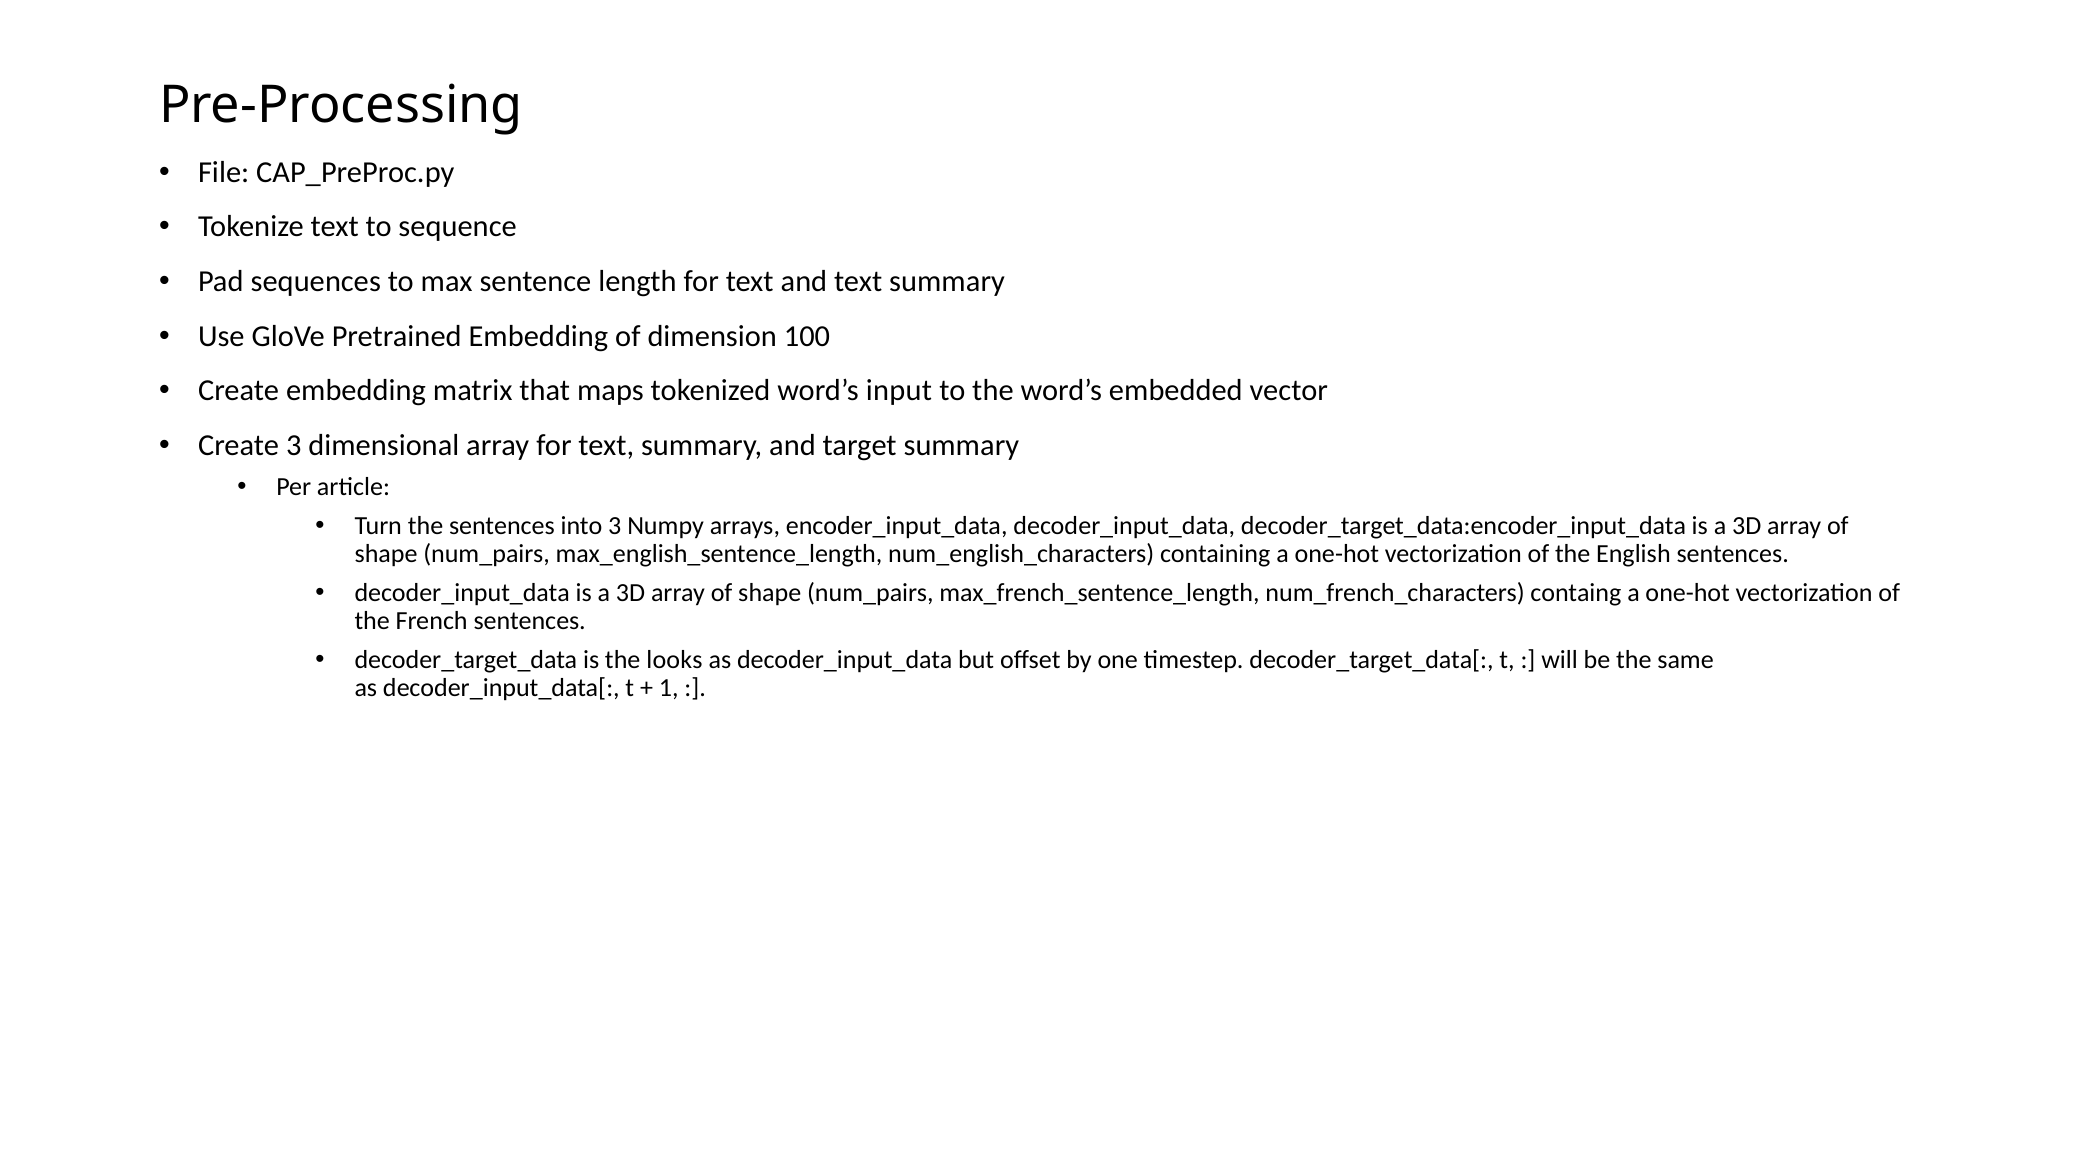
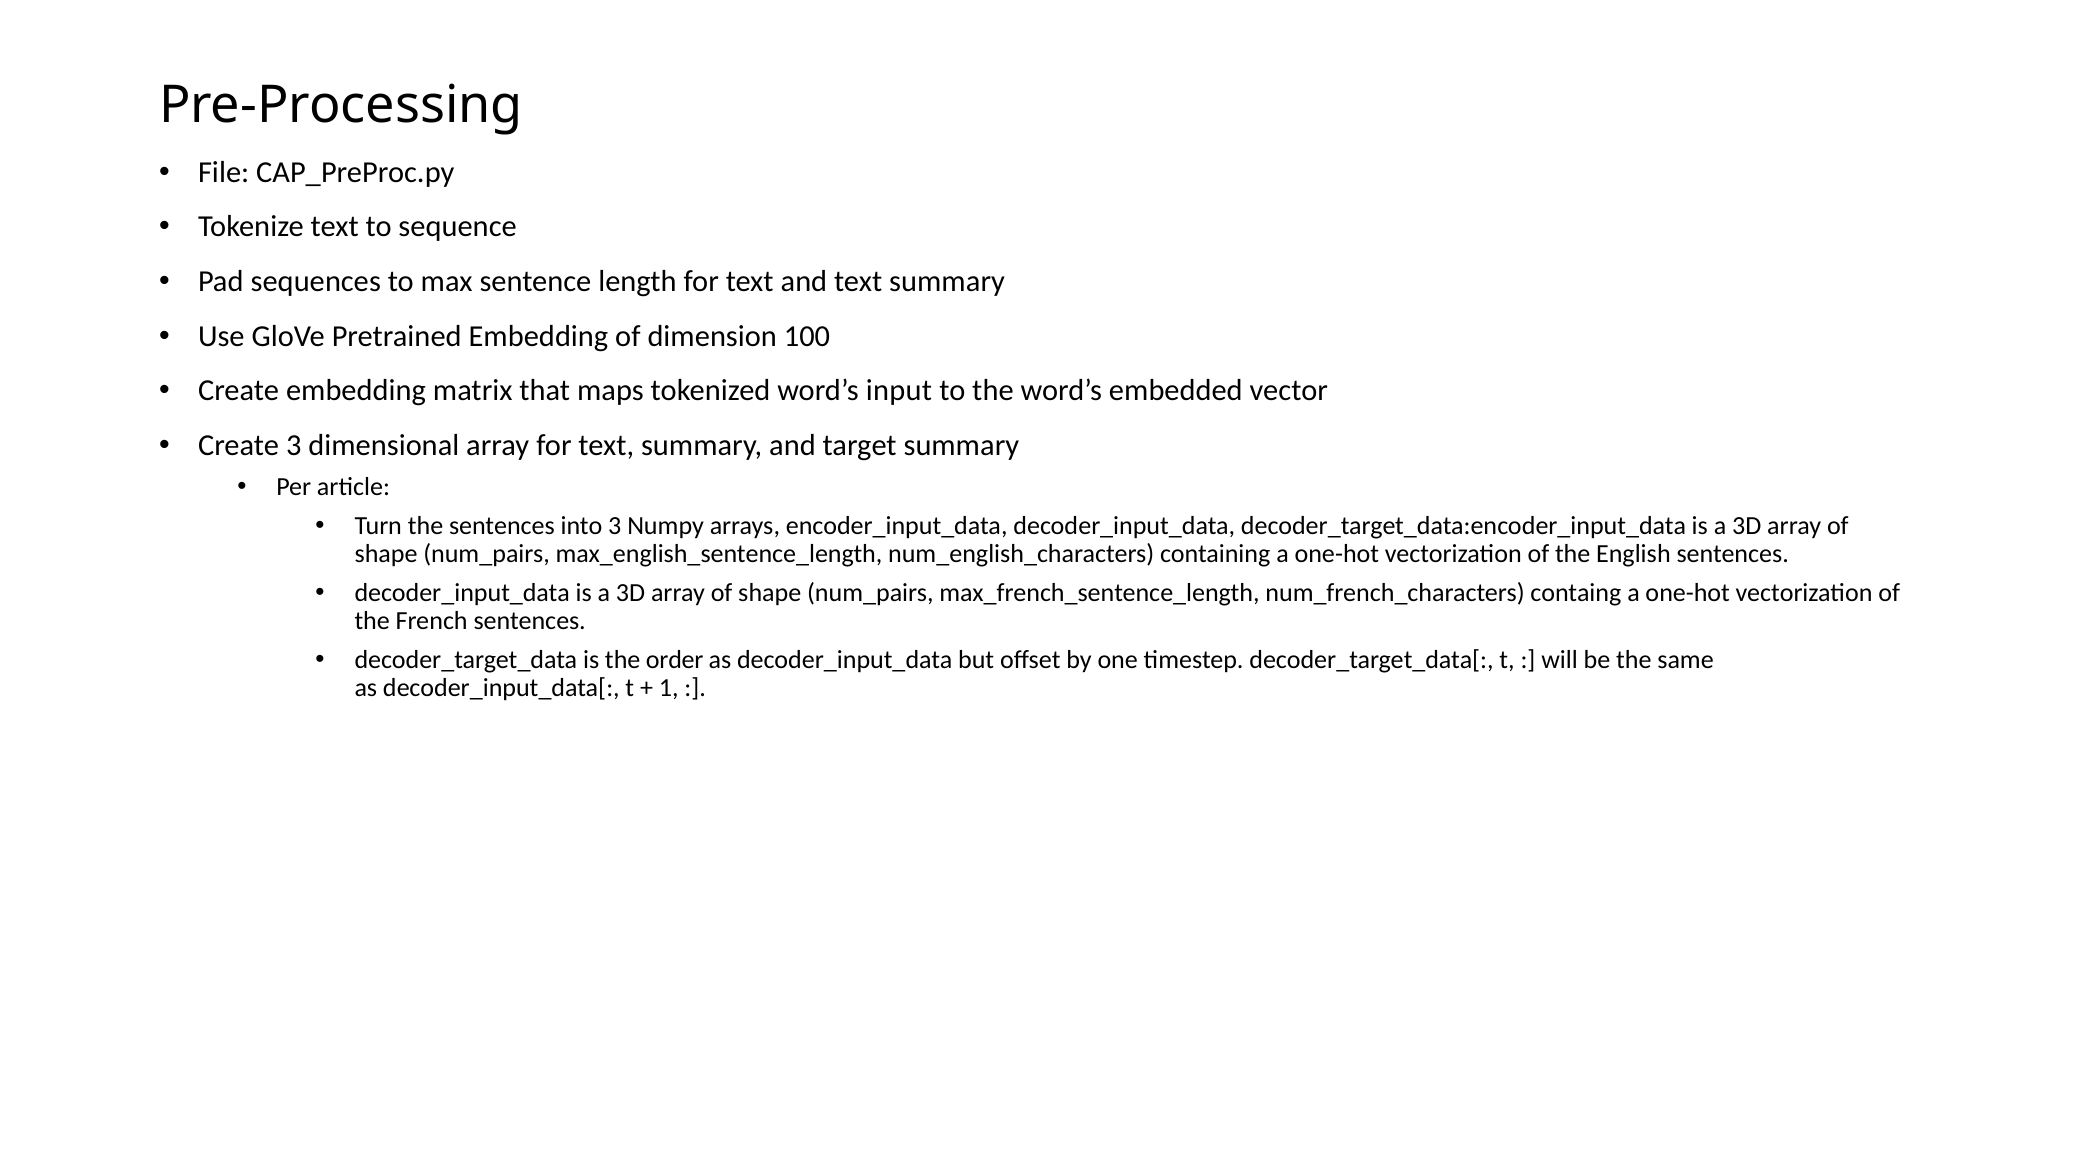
looks: looks -> order (675, 660)
